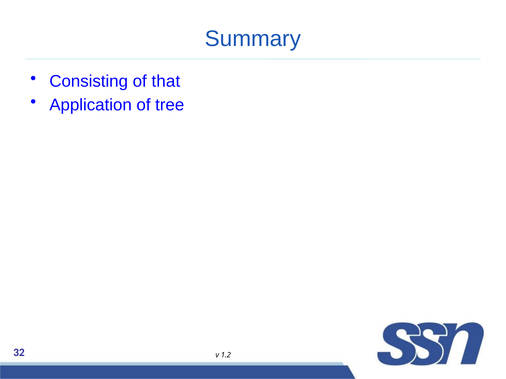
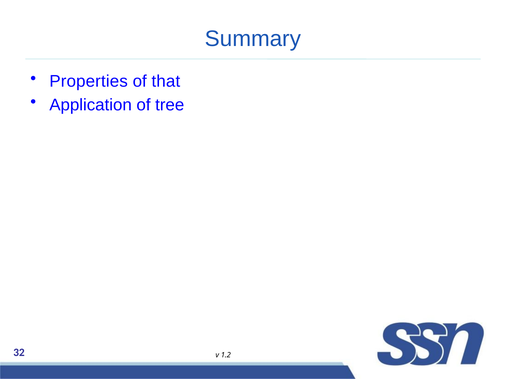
Consisting: Consisting -> Properties (89, 81)
